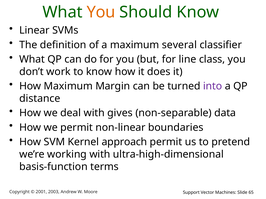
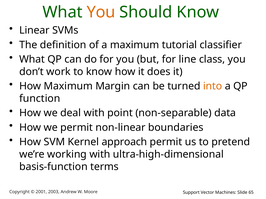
several: several -> tutorial (179, 45)
into colour: purple -> orange (213, 86)
distance: distance -> function (40, 99)
gives: gives -> point (120, 113)
